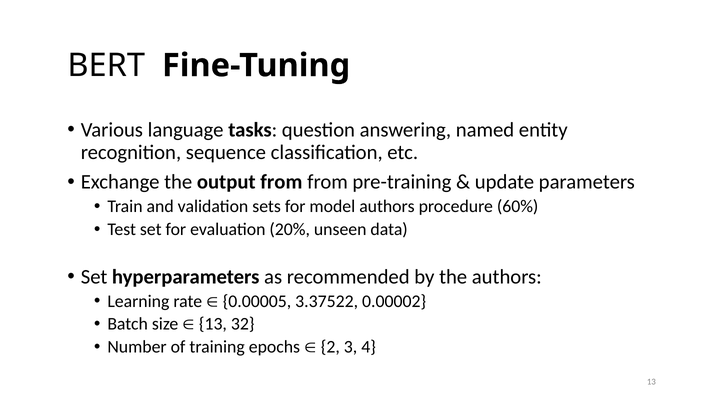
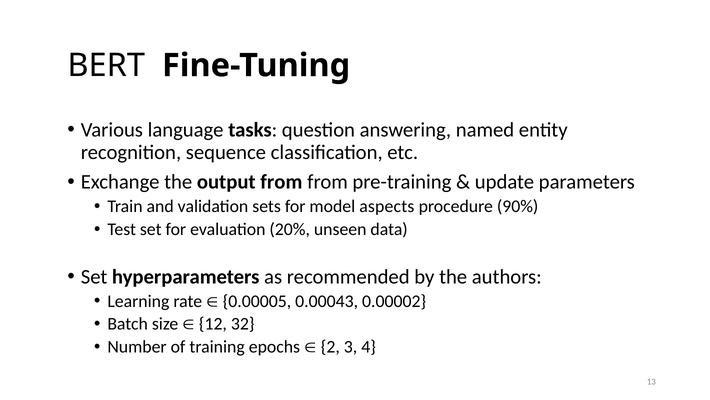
model authors: authors -> aspects (387, 206)
60%: 60% -> 90% (518, 206)
3.37522: 3.37522 -> 0.00043 (327, 301)
13: 13 -> 12 (213, 324)
